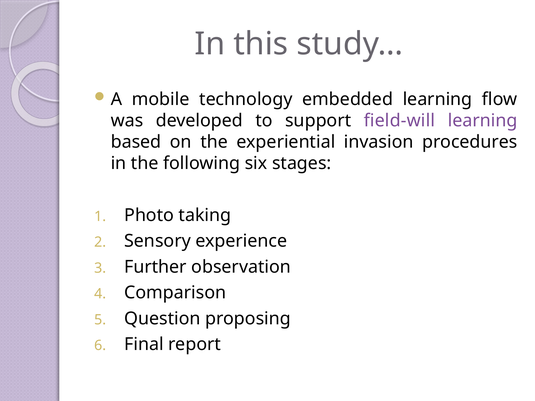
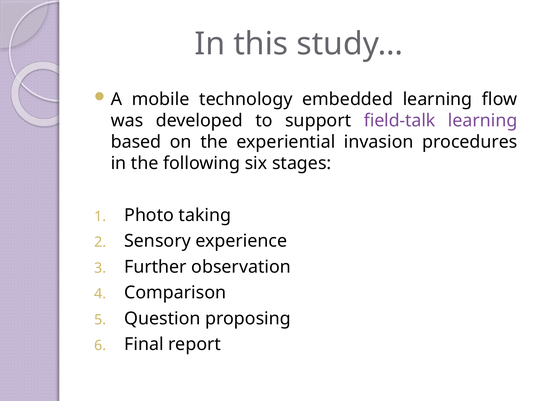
ﬁeld-will: ﬁeld-will -> ﬁeld-talk (400, 121)
